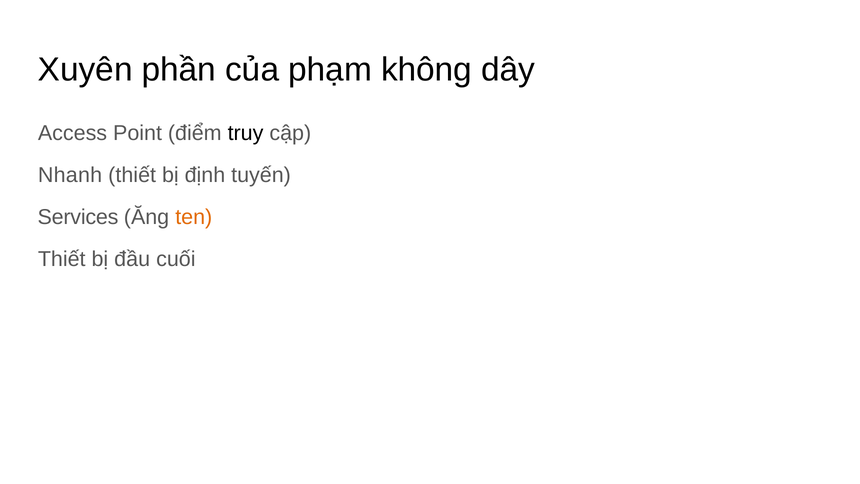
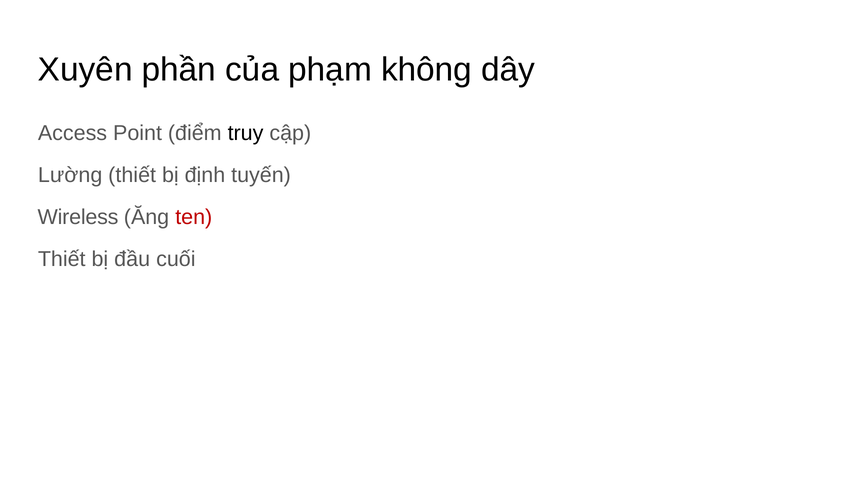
Nhanh: Nhanh -> Lường (70, 175)
Services: Services -> Wireless (78, 217)
ten colour: orange -> red (194, 217)
